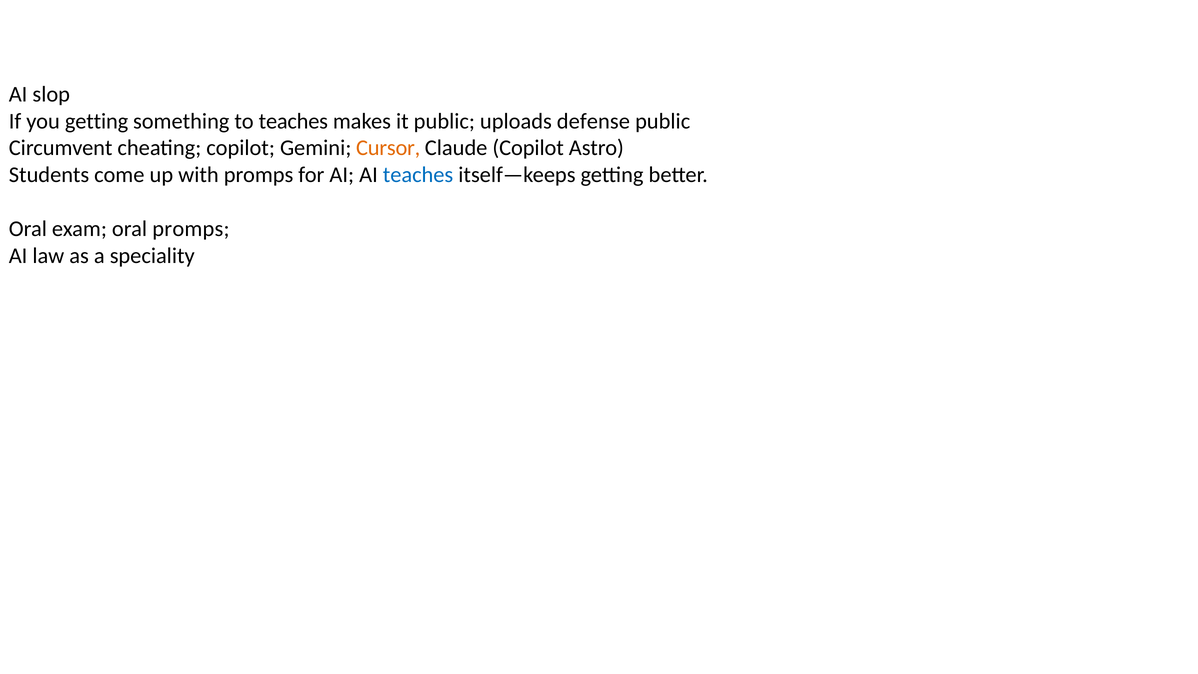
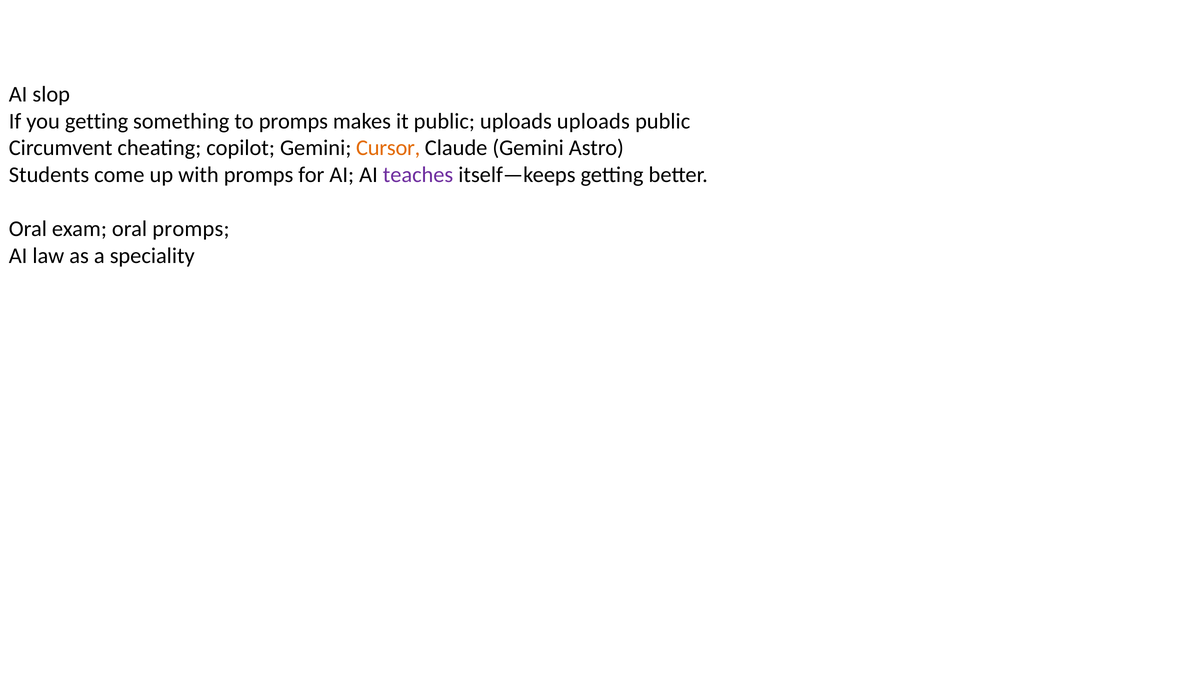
to teaches: teaches -> promps (293, 121)
uploads defense: defense -> uploads (593, 121)
Claude Copilot: Copilot -> Gemini (528, 148)
teaches colour: blue -> purple (418, 175)
